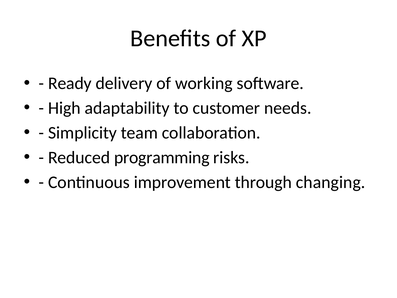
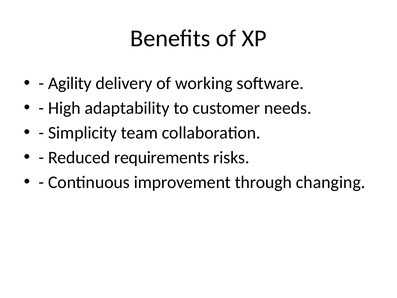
Ready: Ready -> Agility (70, 83)
programming: programming -> requirements (162, 157)
